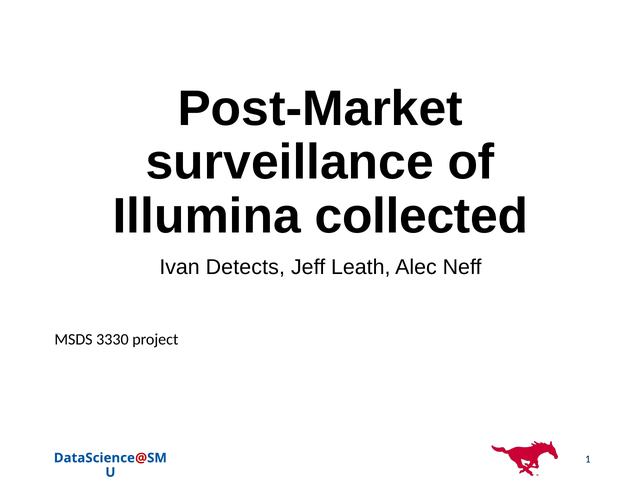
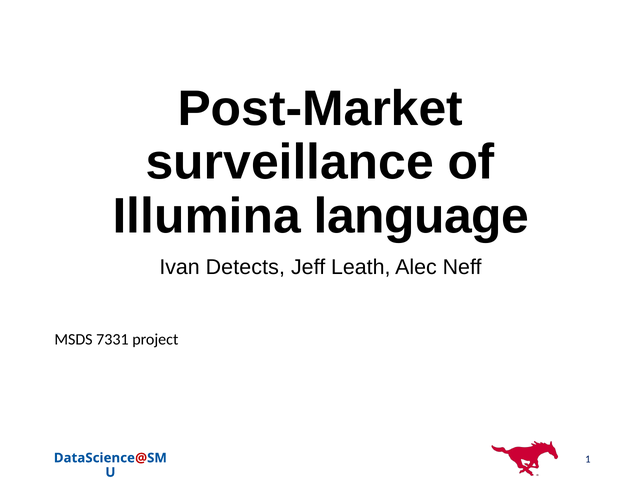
collected: collected -> language (421, 216)
3330: 3330 -> 7331 (112, 339)
